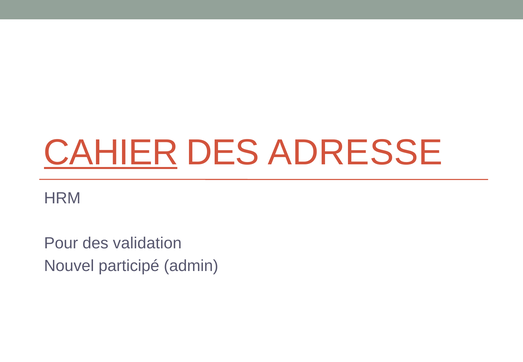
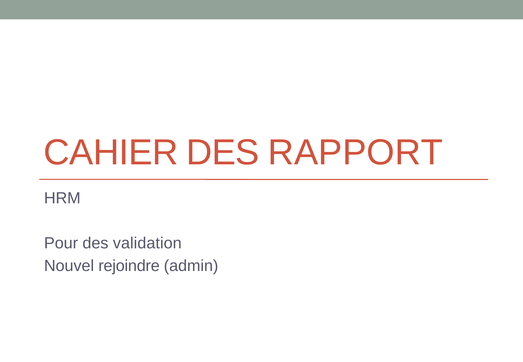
CAHIER underline: present -> none (111, 153)
ADRESSE: ADRESSE -> RAPPORT (355, 153)
participé: participé -> rejoindre (129, 266)
